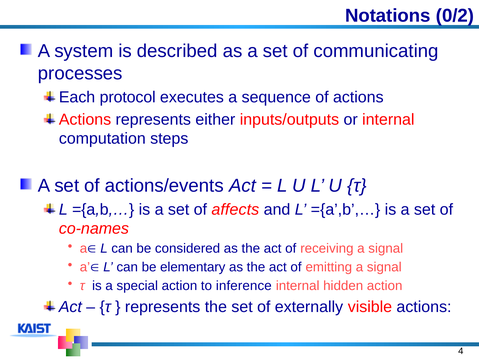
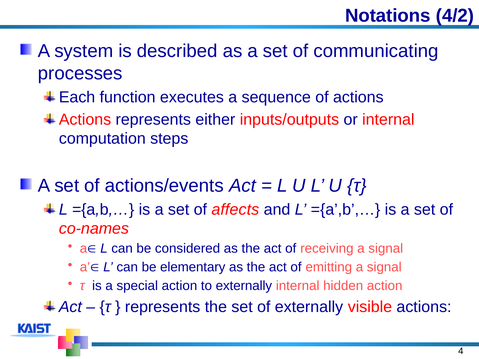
0/2: 0/2 -> 4/2 (455, 16)
protocol: protocol -> function (128, 97)
to inference: inference -> externally (244, 286)
